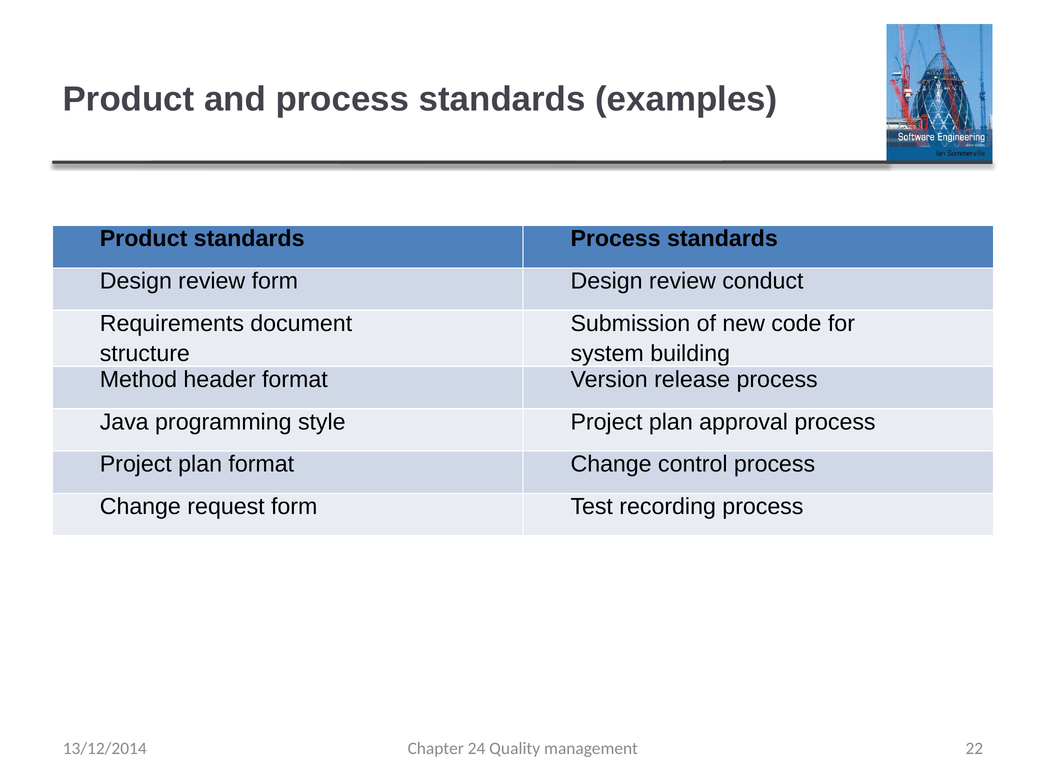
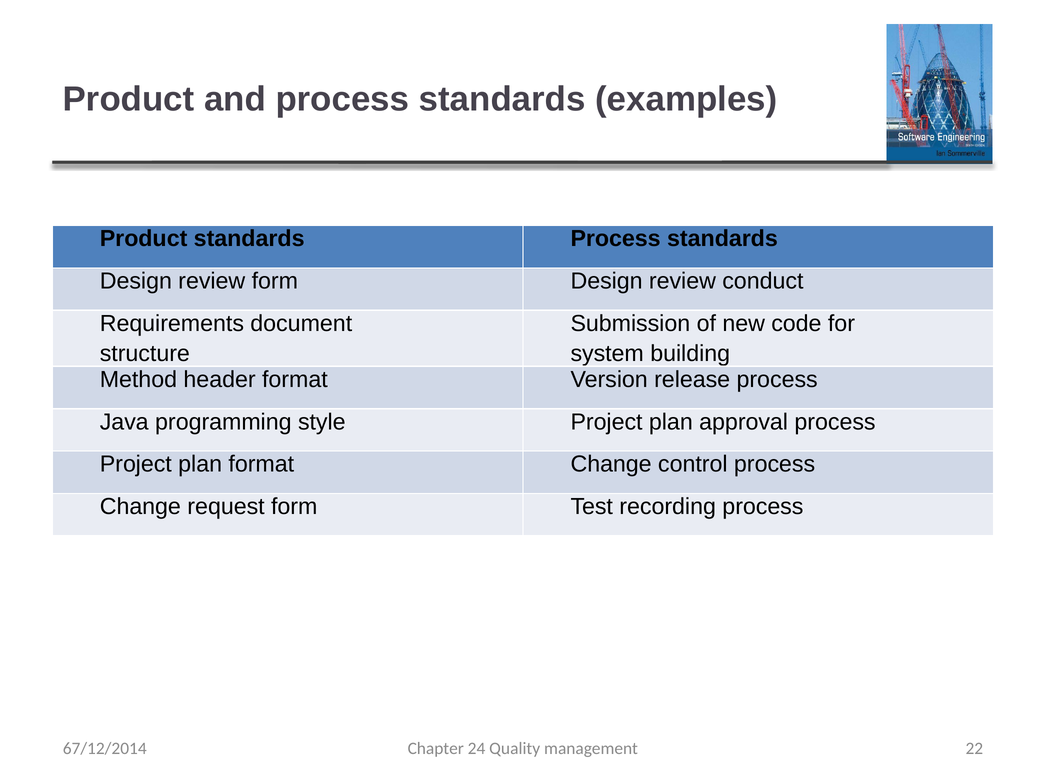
13/12/2014: 13/12/2014 -> 67/12/2014 (105, 749)
